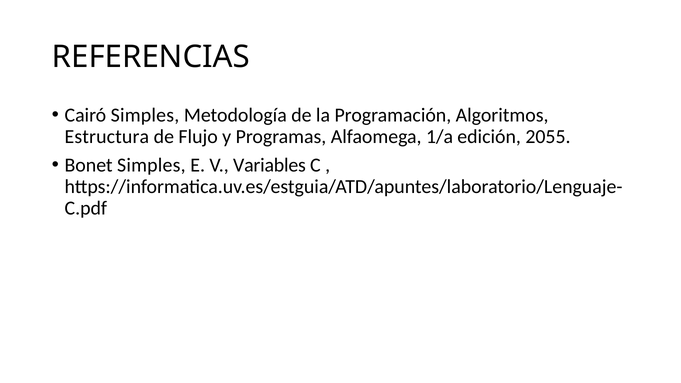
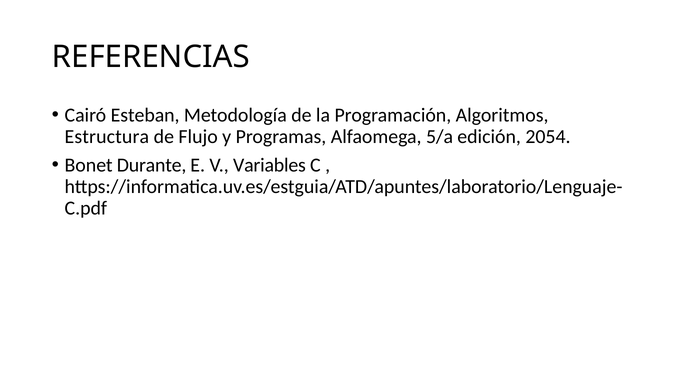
Cairó Simples: Simples -> Esteban (145, 115)
1/a: 1/a -> 5/a (440, 137)
2055: 2055 -> 2054 (548, 137)
Bonet Simples: Simples -> Durante (152, 165)
